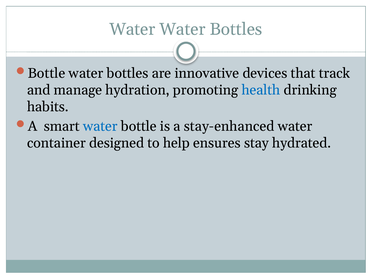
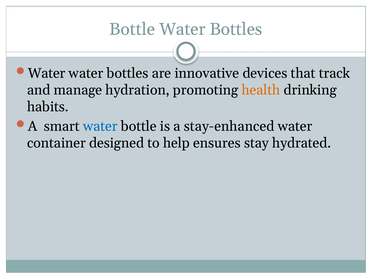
Water: Water -> Bottle (132, 29)
Bottle: Bottle -> Water (47, 73)
health colour: blue -> orange (261, 90)
